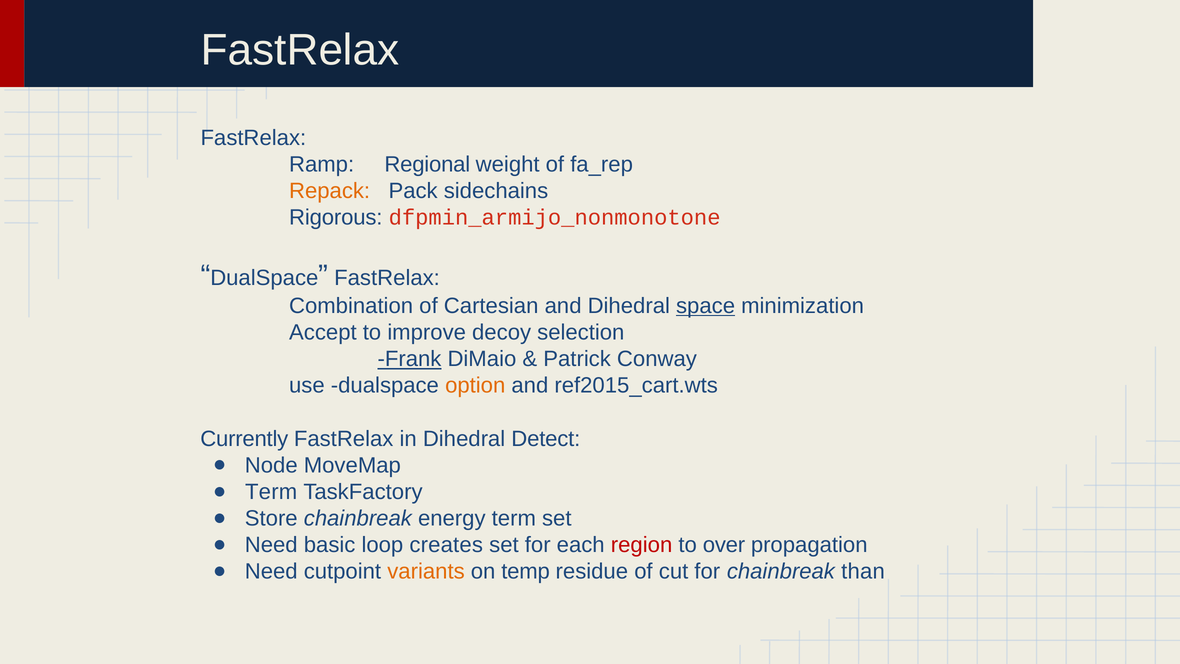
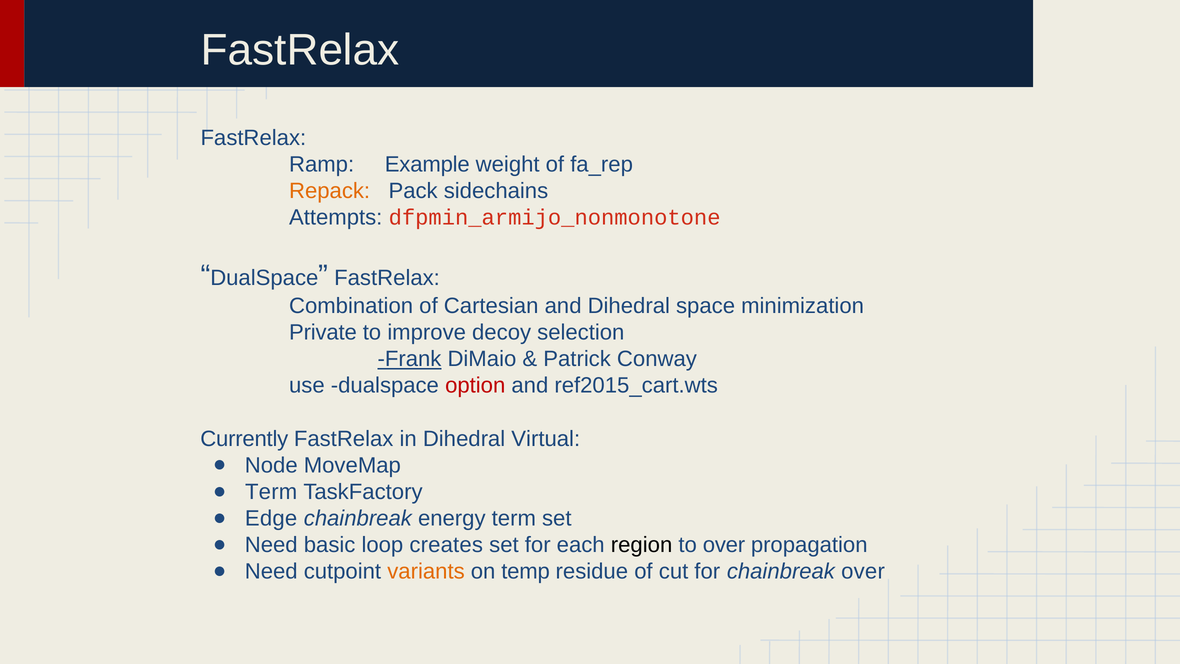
Regional: Regional -> Example (427, 164)
Rigorous: Rigorous -> Attempts (336, 217)
space underline: present -> none (706, 306)
Accept: Accept -> Private (323, 332)
option colour: orange -> red (475, 386)
Detect: Detect -> Virtual (546, 439)
Store: Store -> Edge (271, 518)
region colour: red -> black (642, 545)
chainbreak than: than -> over (863, 571)
